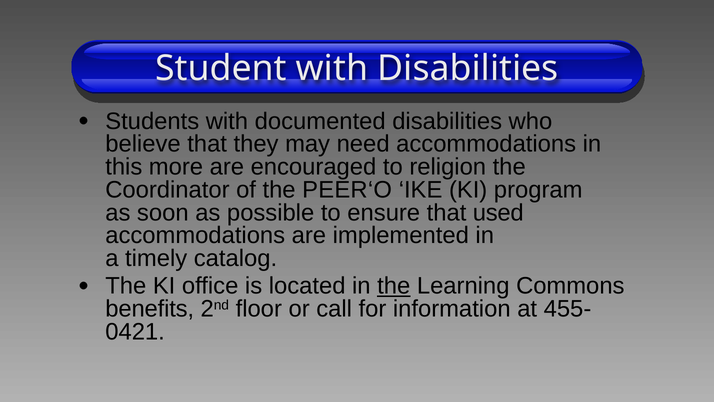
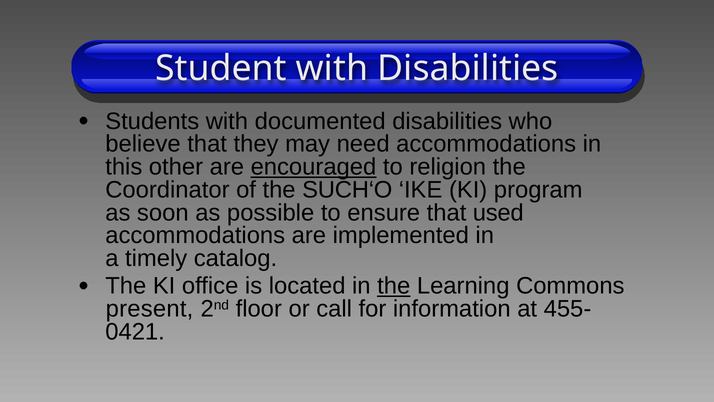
more: more -> other (176, 167)
encouraged underline: none -> present (313, 167)
PEER‘O: PEER‘O -> SUCH‘O (347, 190)
benefits: benefits -> present (150, 309)
